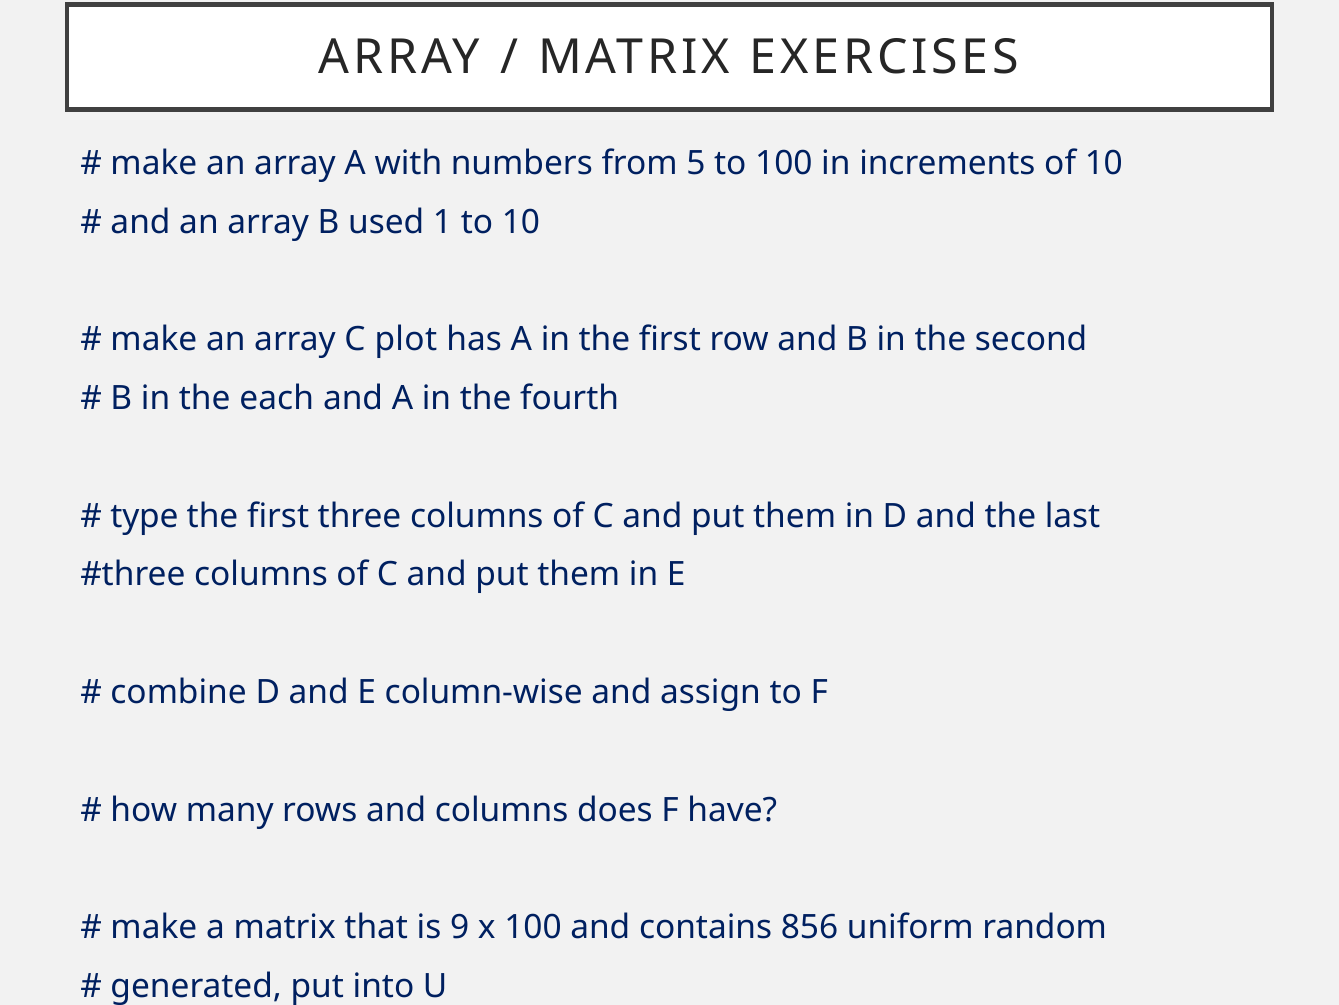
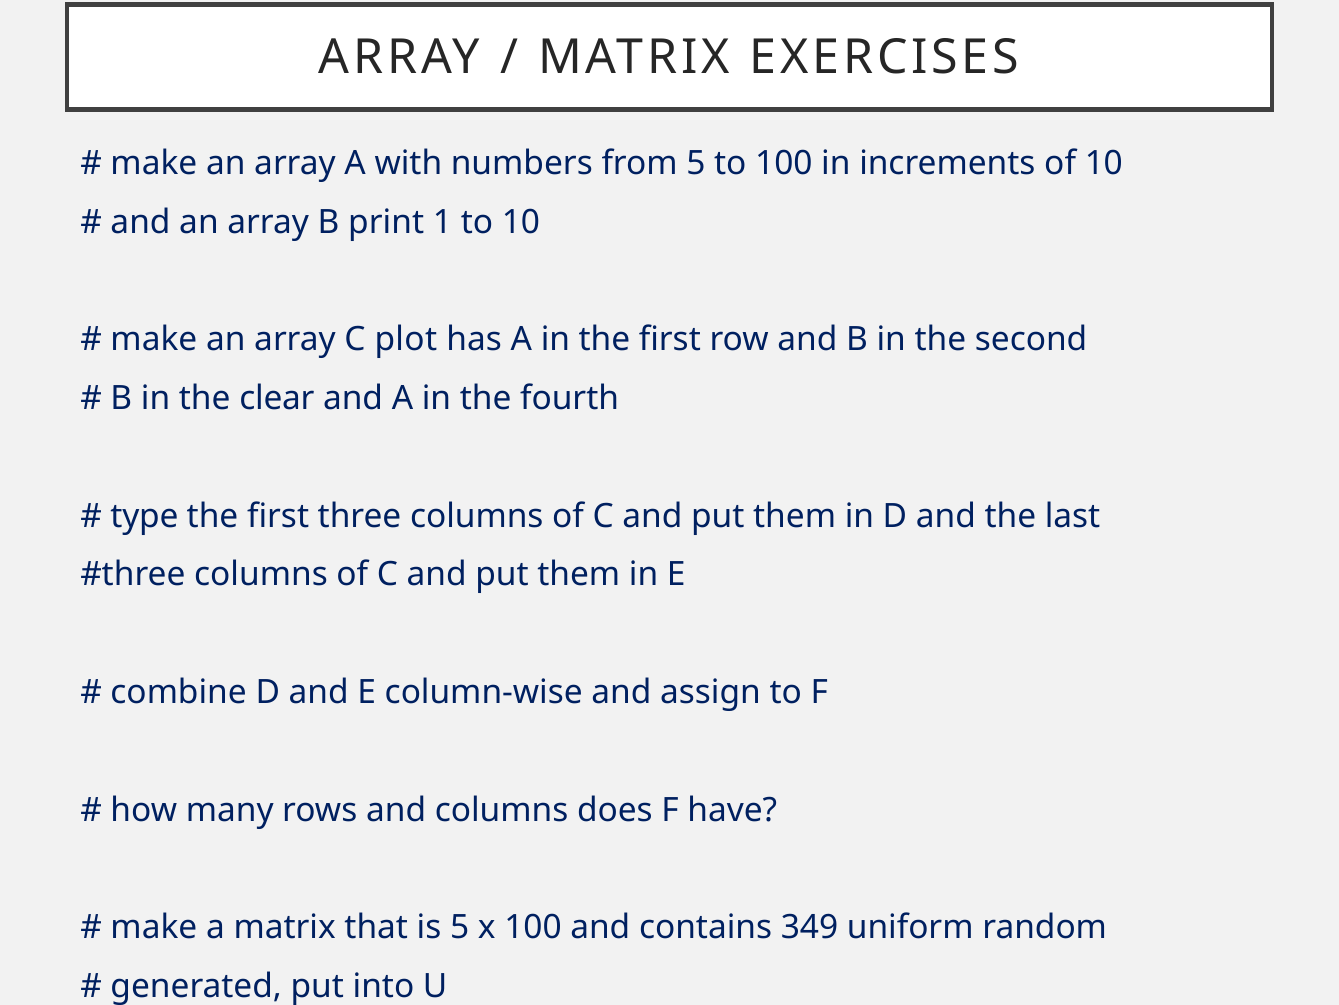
used: used -> print (386, 222)
each: each -> clear (277, 398)
is 9: 9 -> 5 (460, 927)
856: 856 -> 349 (810, 927)
